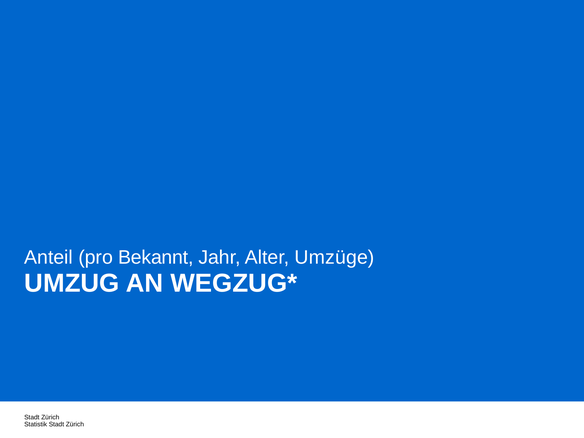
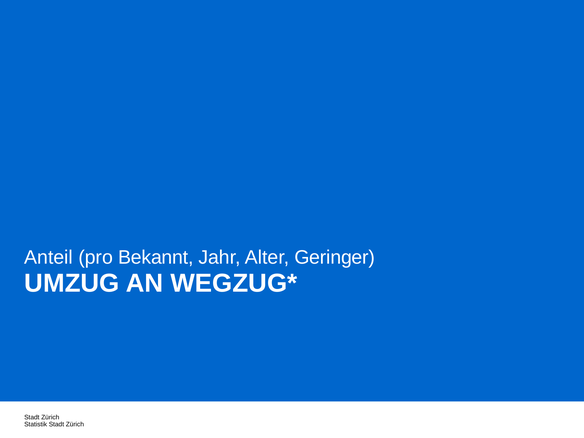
Umzüge: Umzüge -> Geringer (335, 257)
